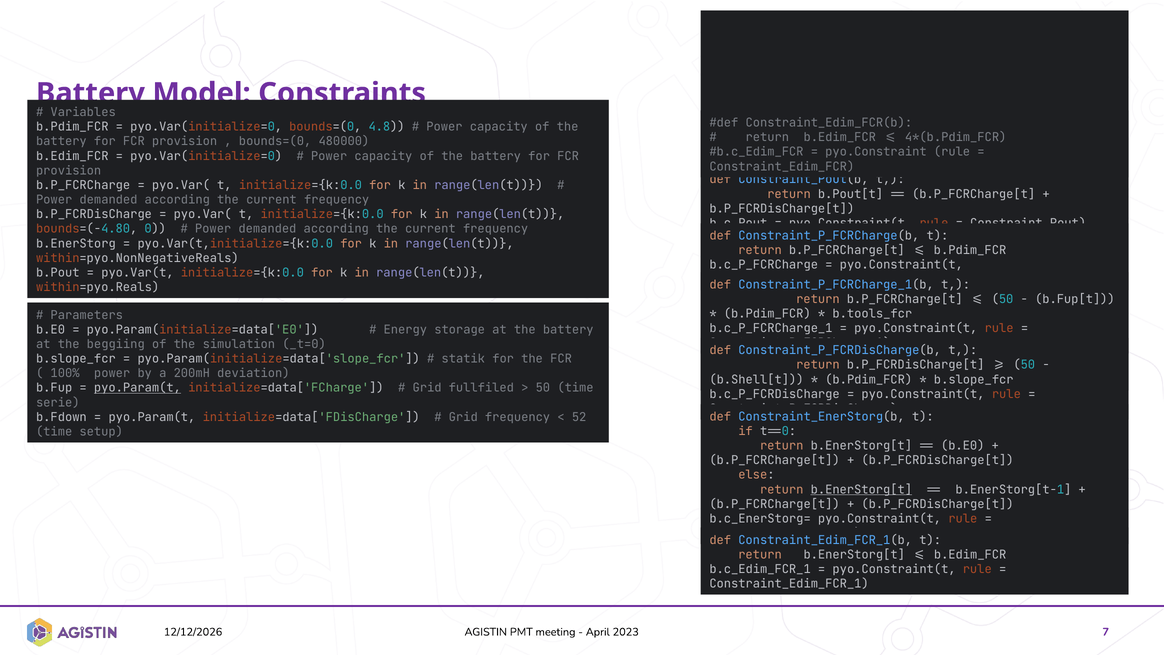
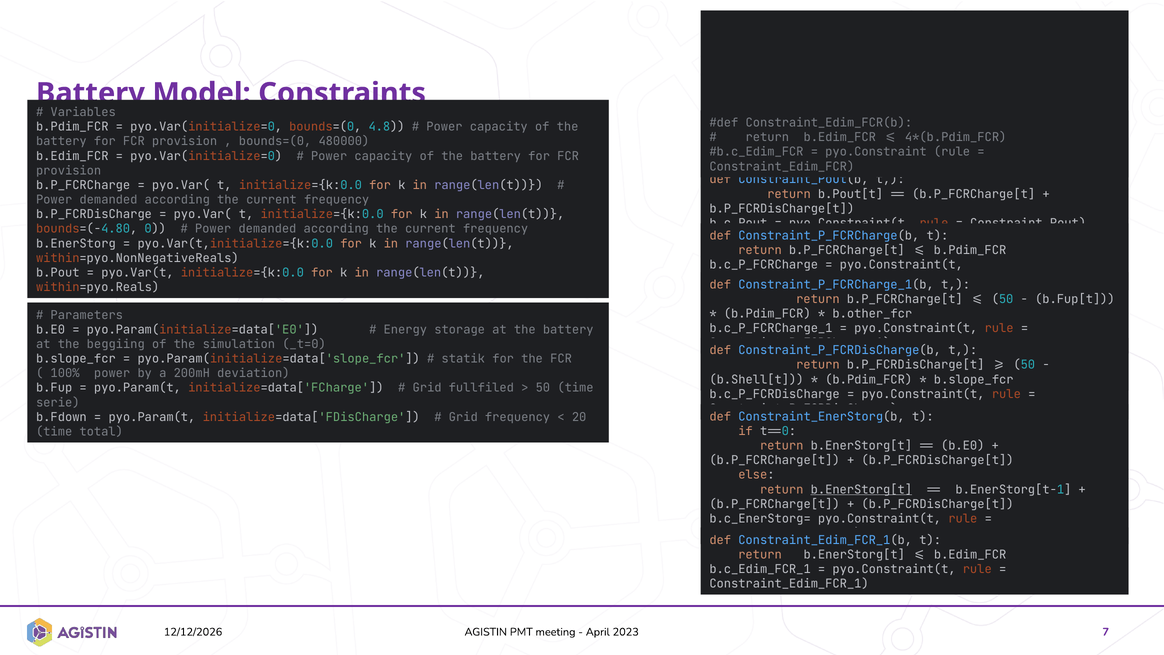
b.tools_fcr: b.tools_fcr -> b.other_fcr (872, 314)
pyo.Param(t underline: present -> none (138, 388)
52: 52 -> 20 (579, 417)
setup: setup -> total (101, 431)
